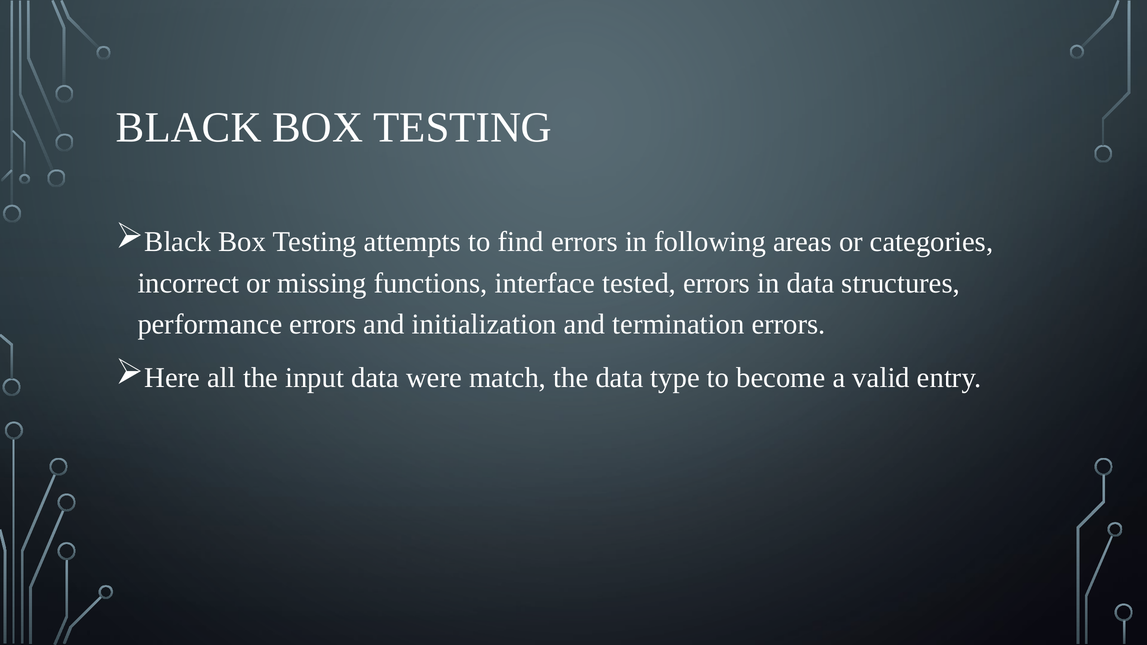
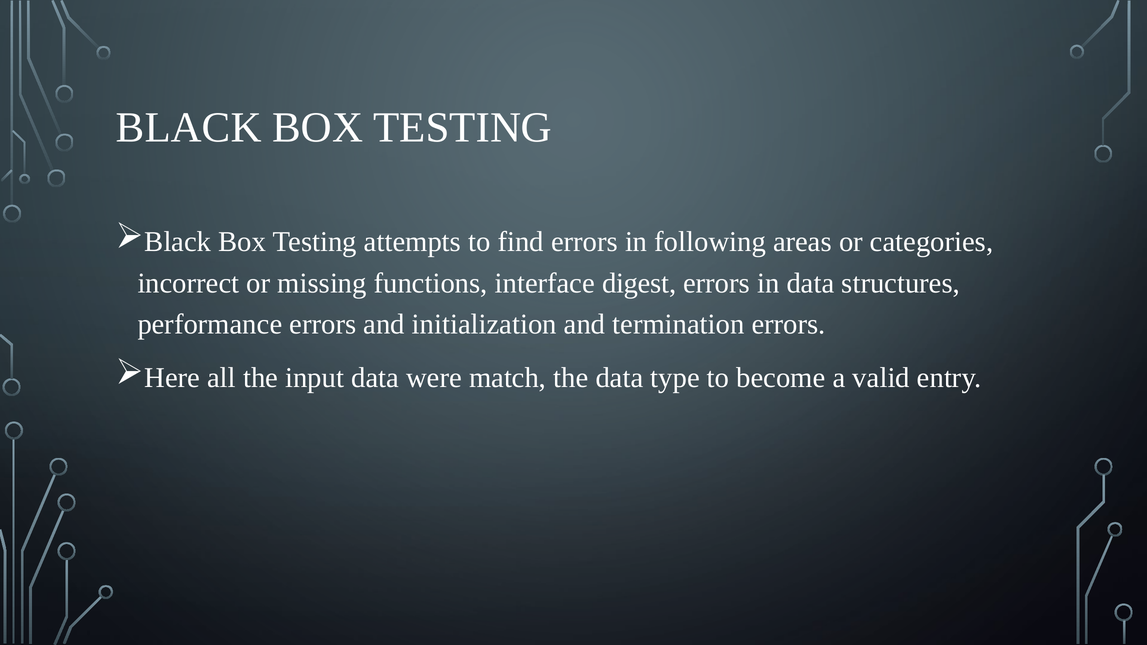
tested: tested -> digest (639, 283)
